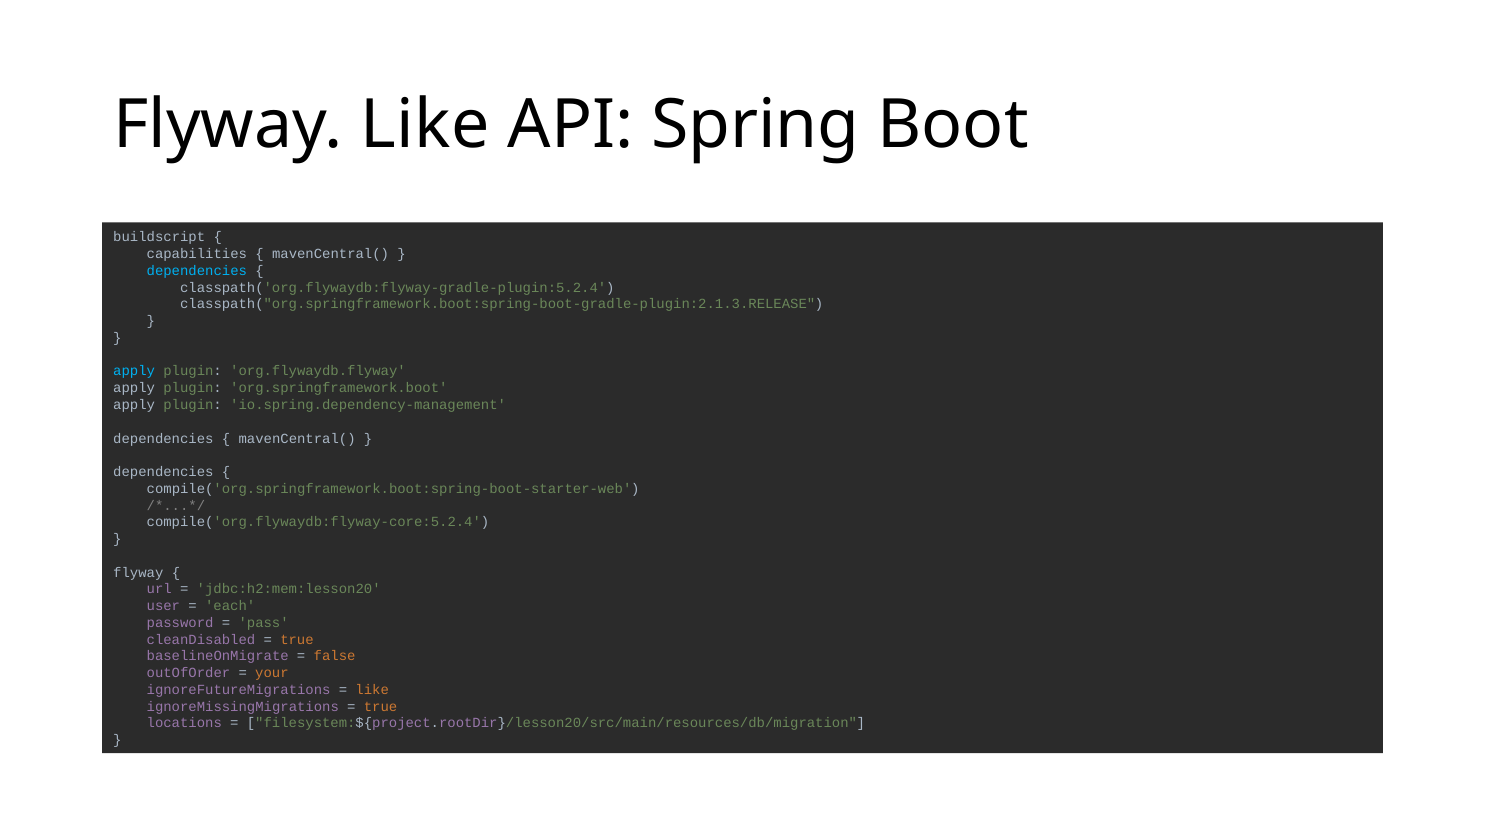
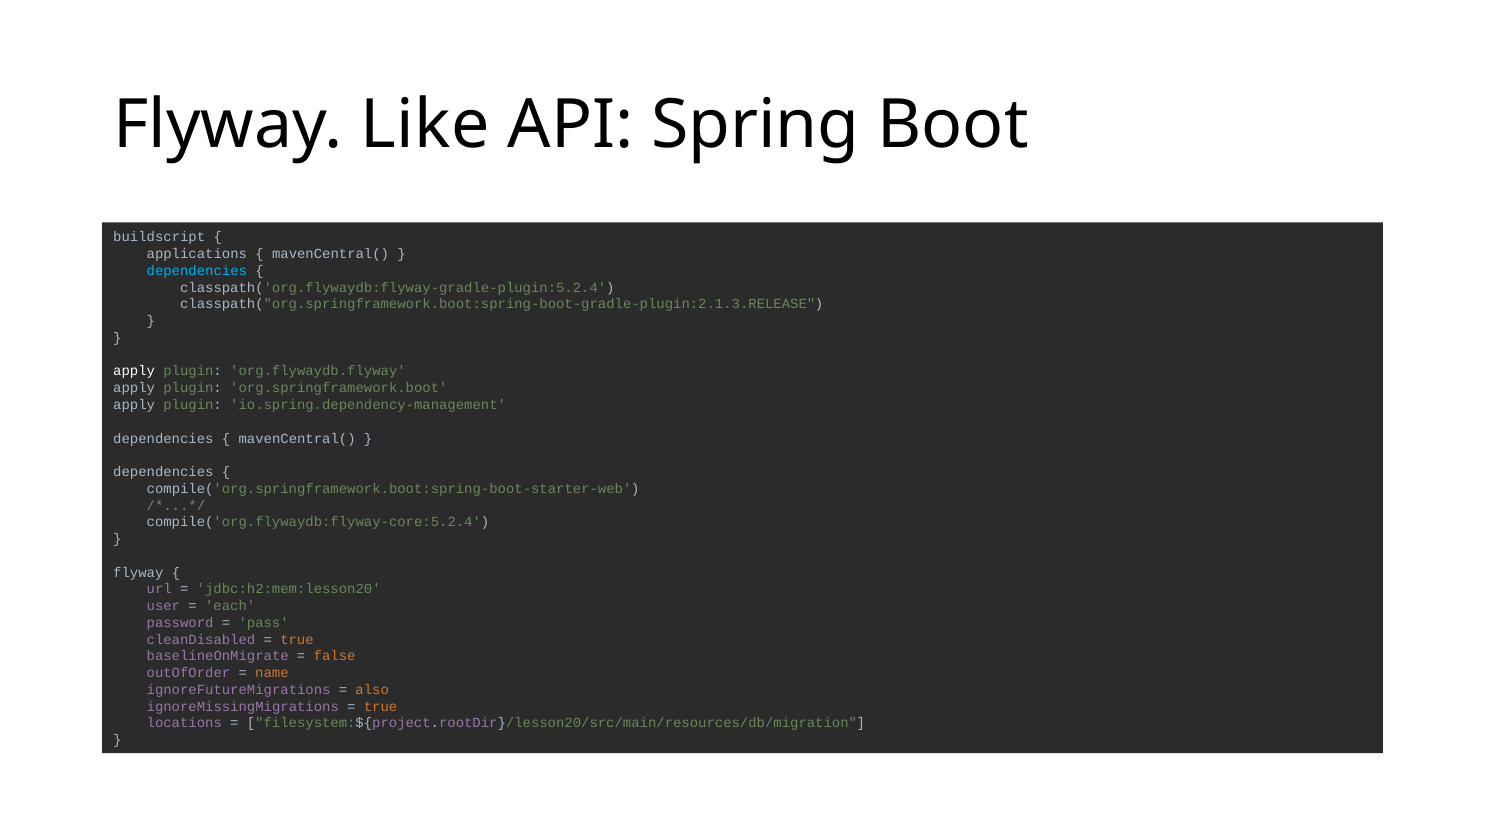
capabilities: capabilities -> applications (197, 254)
apply colour: light blue -> white (134, 371)
your: your -> name (272, 673)
like: like -> also (372, 689)
